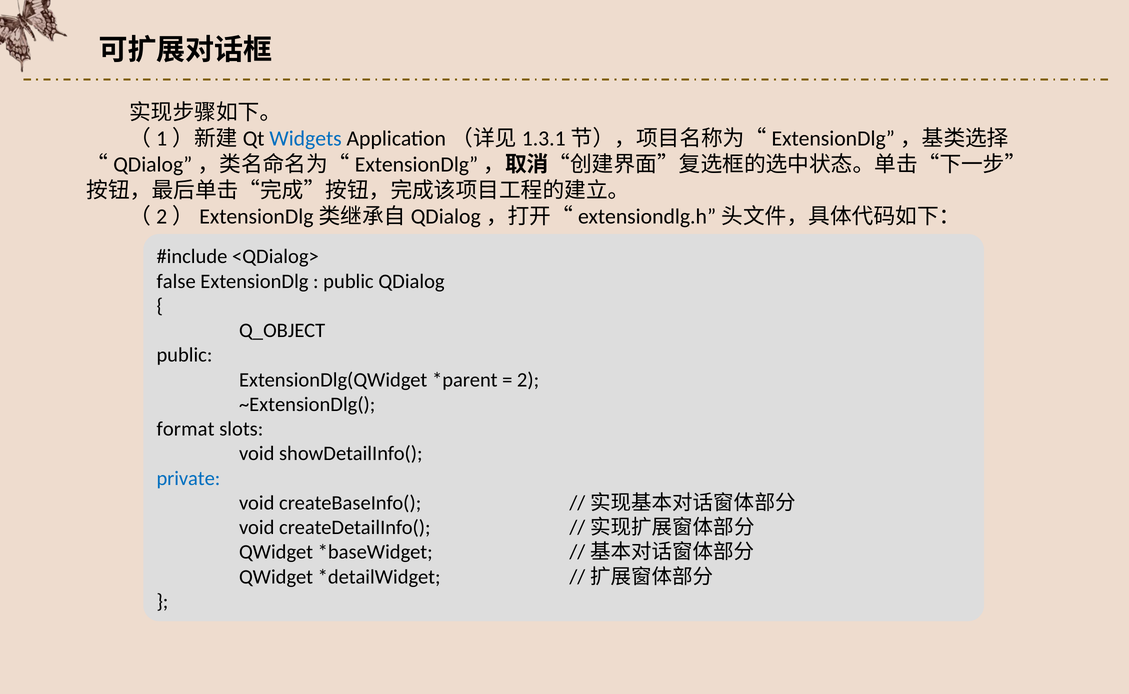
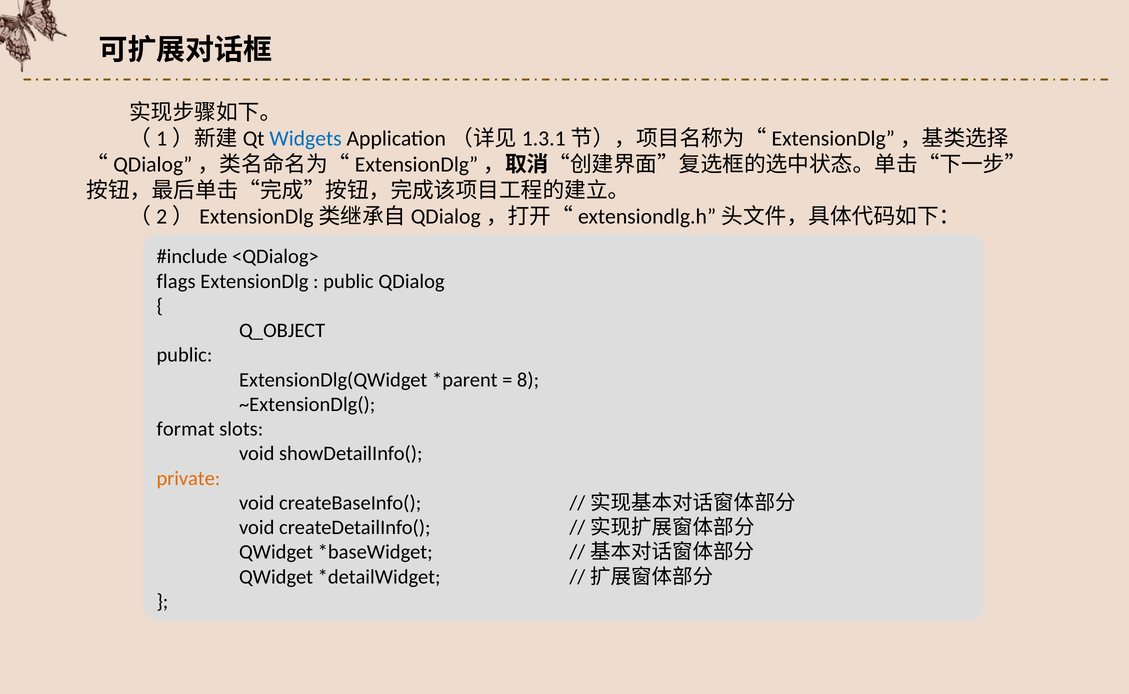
false: false -> flags (176, 281)
2: 2 -> 8 (528, 380)
private colour: blue -> orange (188, 478)
